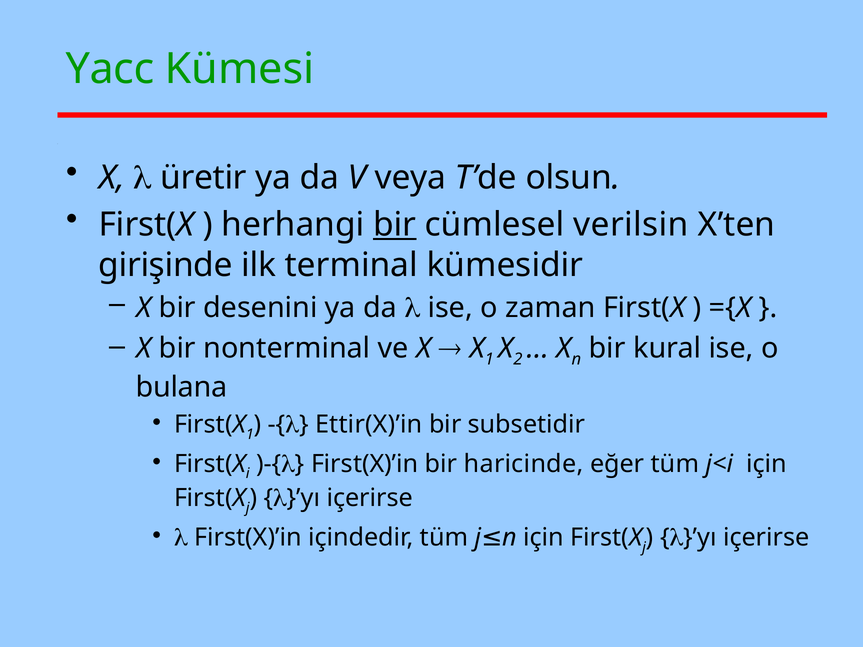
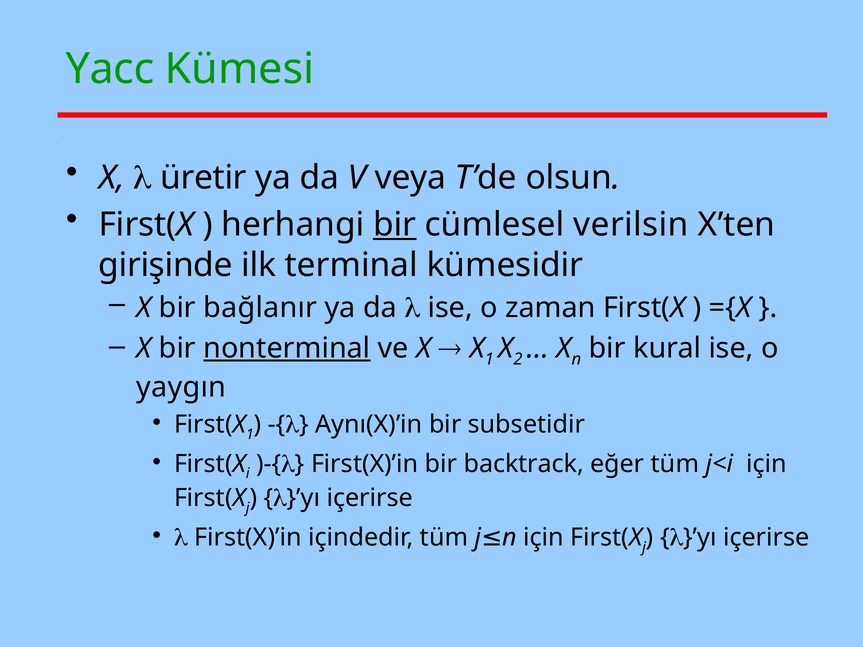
desenini: desenini -> bağlanır (260, 308)
nonterminal underline: none -> present (287, 348)
bulana: bulana -> yaygın (181, 388)
Ettir(X)’in: Ettir(X)’in -> Aynı(X)’in (369, 425)
haricinde: haricinde -> backtrack (524, 464)
